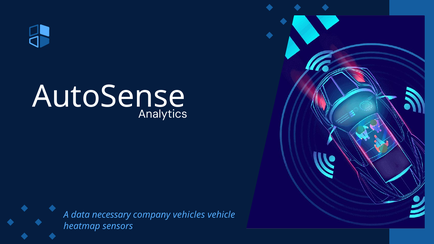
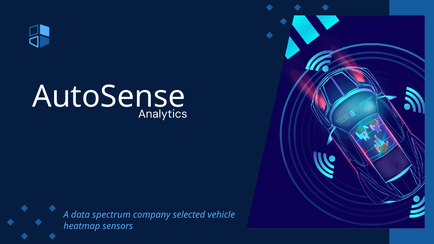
necessary: necessary -> spectrum (111, 215)
vehicles: vehicles -> selected (189, 215)
